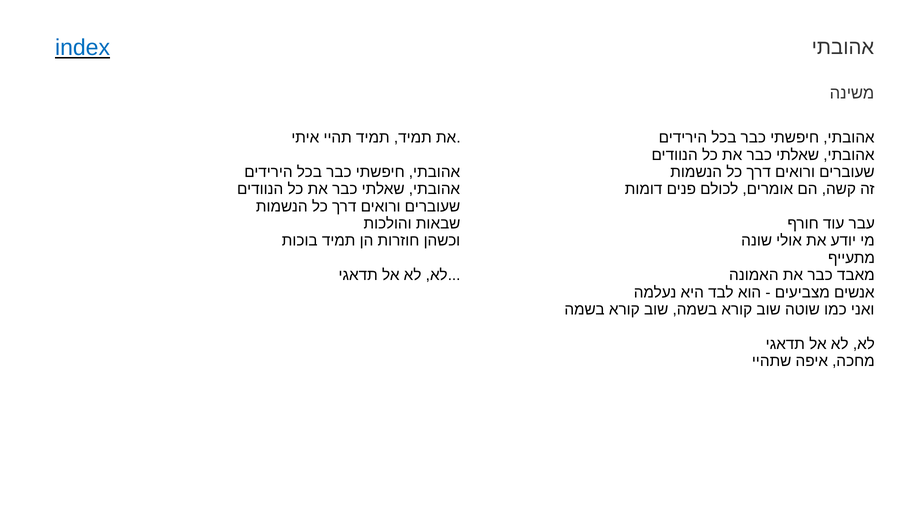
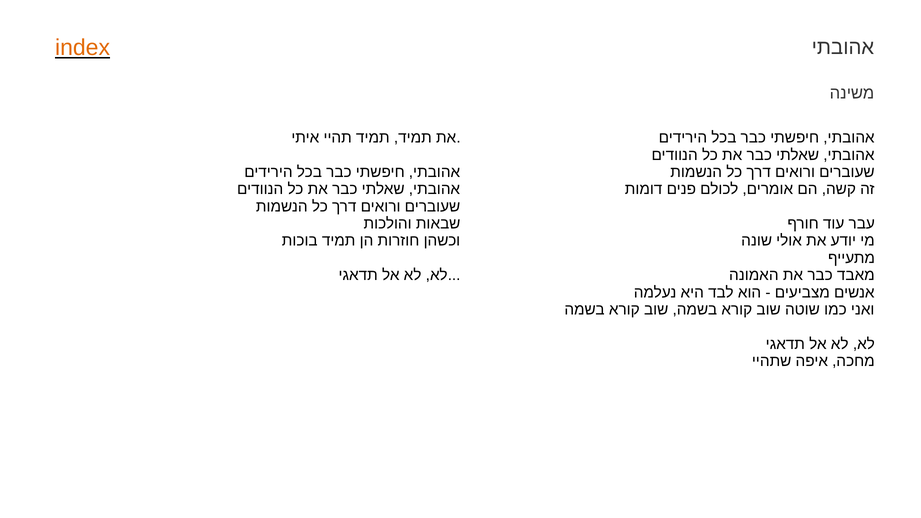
index colour: blue -> orange (83, 48)
